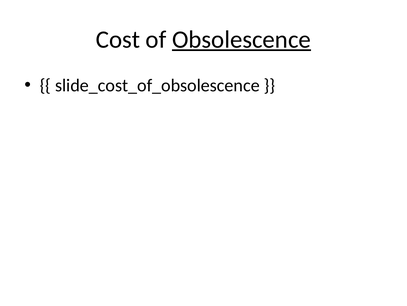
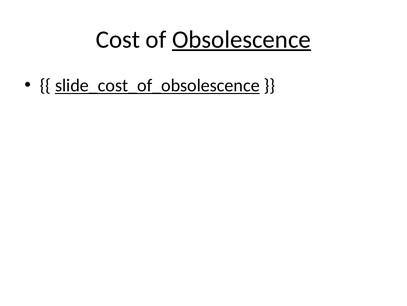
slide_cost_of_obsolescence underline: none -> present (157, 85)
